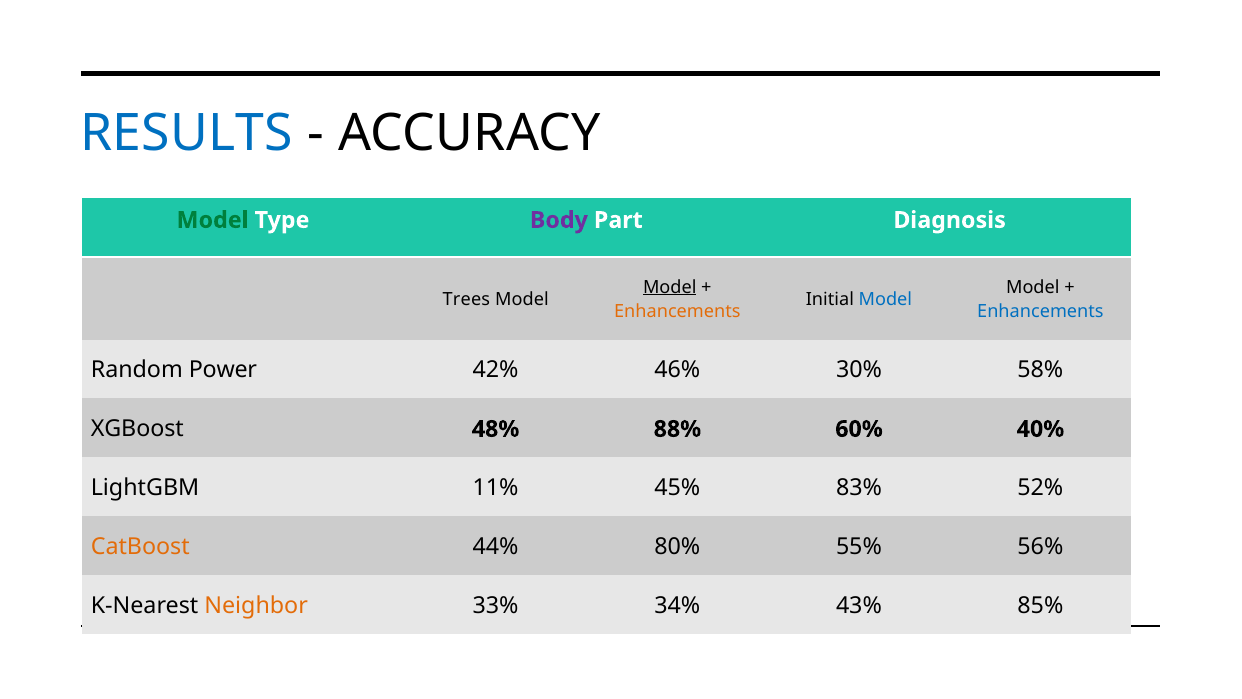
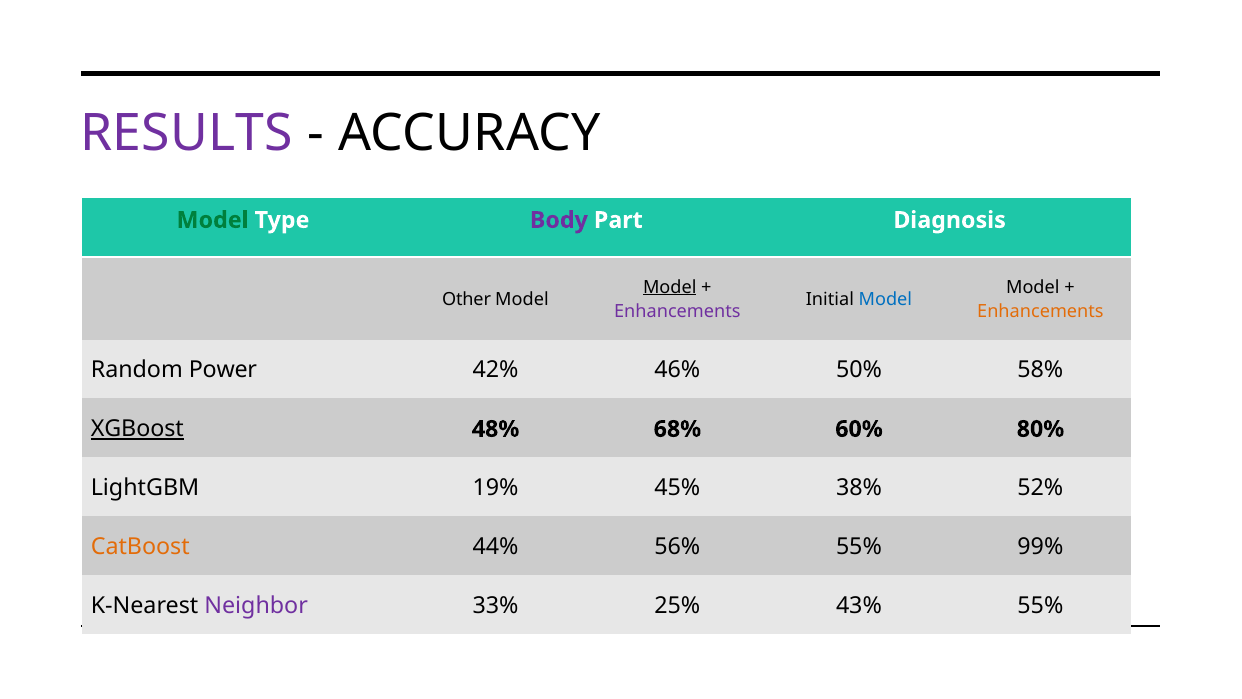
RESULTS colour: blue -> purple (187, 133)
Trees: Trees -> Other (467, 299)
Enhancements colour: orange -> purple (677, 312)
Enhancements colour: blue -> orange (1040, 312)
30%: 30% -> 50% (859, 370)
XGBoost underline: none -> present (137, 429)
88%: 88% -> 68% (677, 429)
40%: 40% -> 80% (1040, 429)
11%: 11% -> 19% (496, 488)
83%: 83% -> 38% (859, 488)
80%: 80% -> 56% (677, 547)
56%: 56% -> 99% (1040, 547)
Neighbor colour: orange -> purple (256, 605)
34%: 34% -> 25% (677, 605)
43% 85%: 85% -> 55% (1040, 605)
